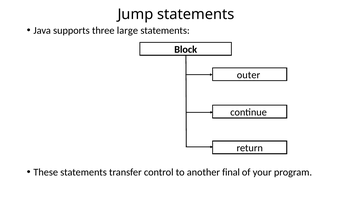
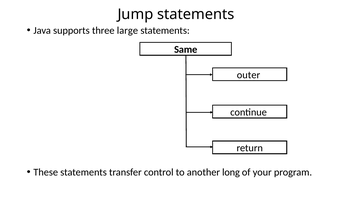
Block: Block -> Same (186, 50)
final: final -> long (231, 172)
